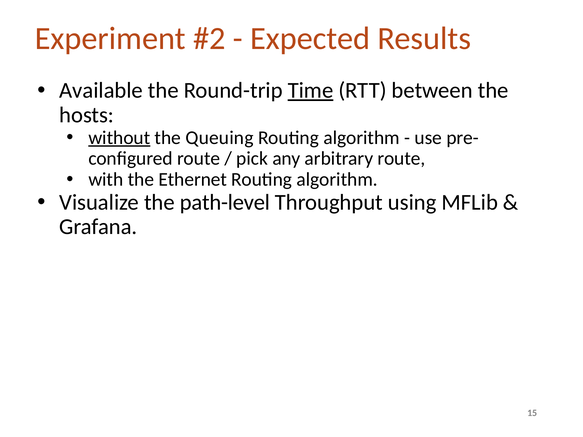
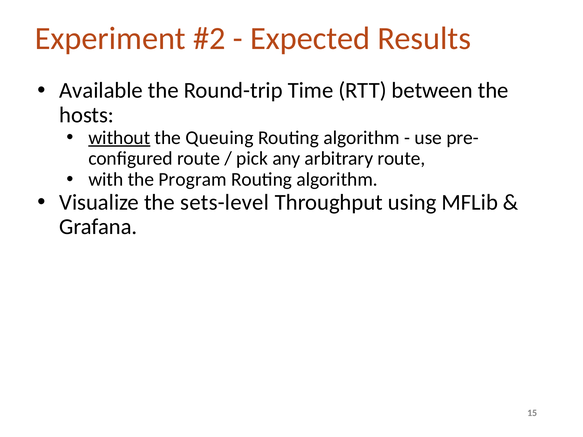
Time underline: present -> none (311, 90)
Ethernet: Ethernet -> Program (193, 180)
path-level: path-level -> sets-level (225, 202)
